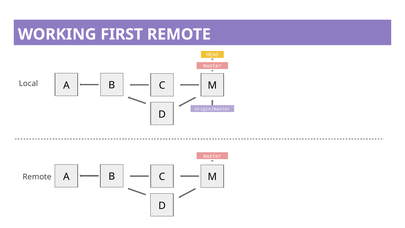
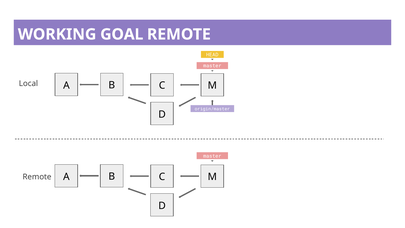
FIRST: FIRST -> GOAL (122, 34)
